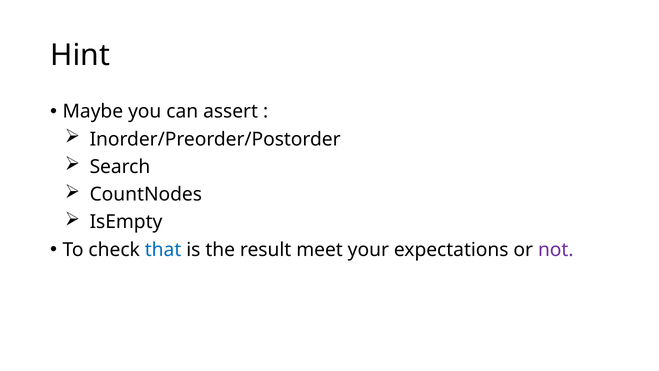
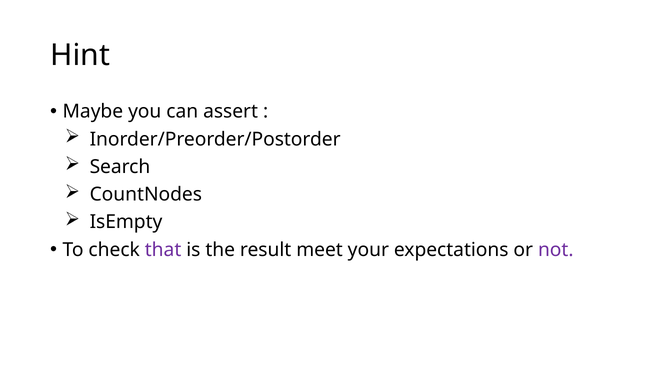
that colour: blue -> purple (163, 250)
